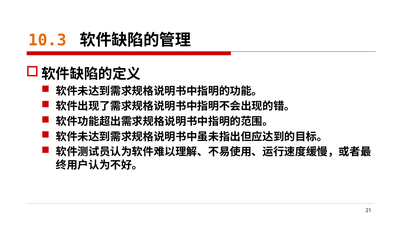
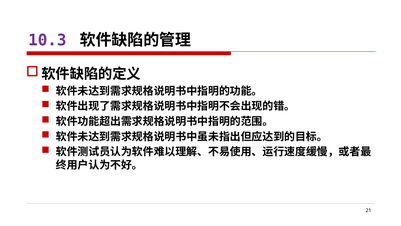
10.3 colour: orange -> purple (47, 40)
